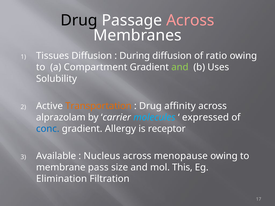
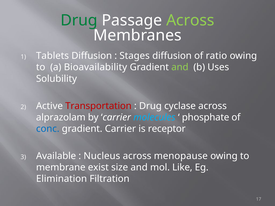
Drug colour: black -> green (79, 20)
Across colour: pink -> light green (190, 20)
Tissues: Tissues -> Tablets (52, 56)
During: During -> Stages (135, 56)
Compartment: Compartment -> Bioavailability (95, 67)
Transportation colour: orange -> red (98, 106)
affinity: affinity -> cyclase (180, 106)
expressed: expressed -> phosphate (206, 117)
gradient Allergy: Allergy -> Carrier (120, 129)
pass: pass -> exist (98, 168)
This: This -> Like (182, 168)
